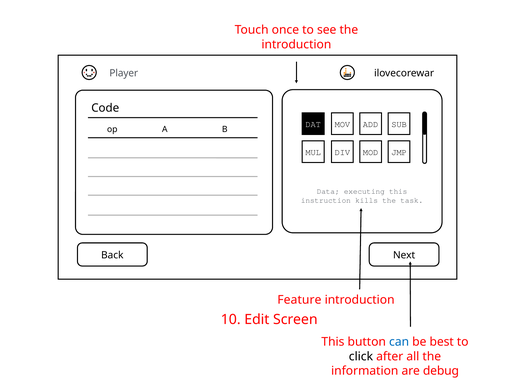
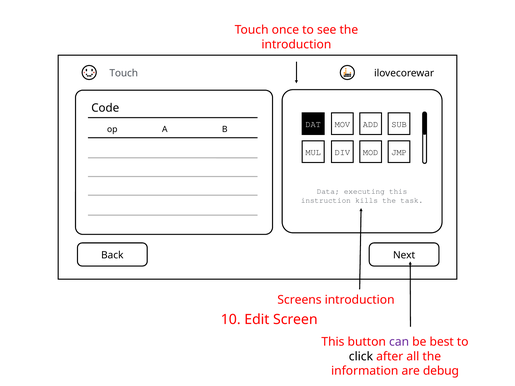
Player: Player -> Touch (124, 73)
Feature: Feature -> Screens (299, 300)
can colour: blue -> purple (399, 342)
